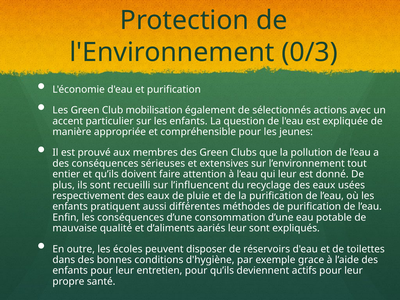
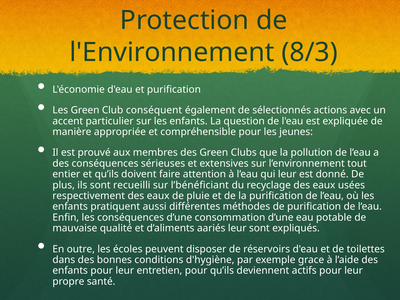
0/3: 0/3 -> 8/3 (310, 52)
mobilisation: mobilisation -> conséquent (154, 110)
l’influencent: l’influencent -> l’bénéficiant (200, 185)
